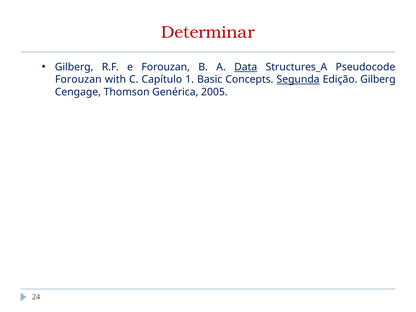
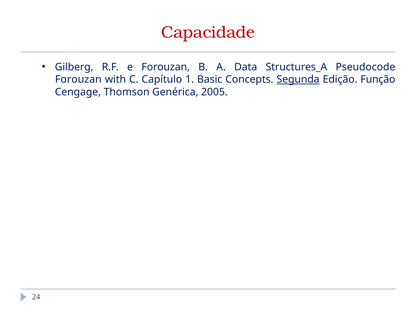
Determinar: Determinar -> Capacidade (208, 32)
Data underline: present -> none (246, 67)
Edição Gilberg: Gilberg -> Função (378, 80)
